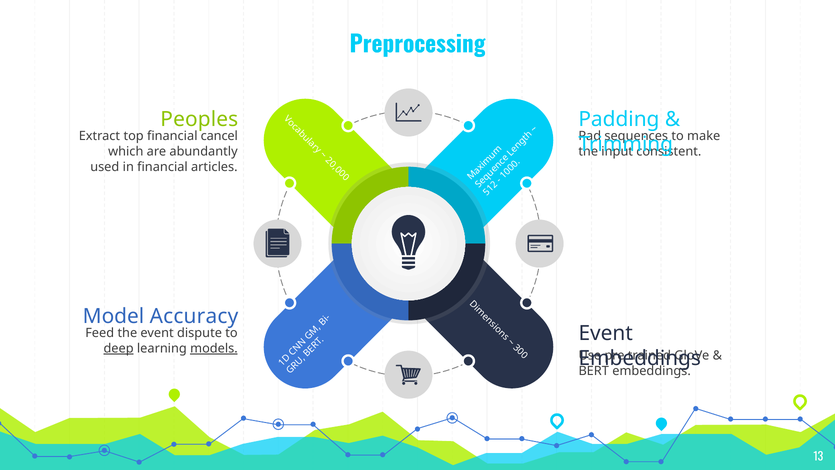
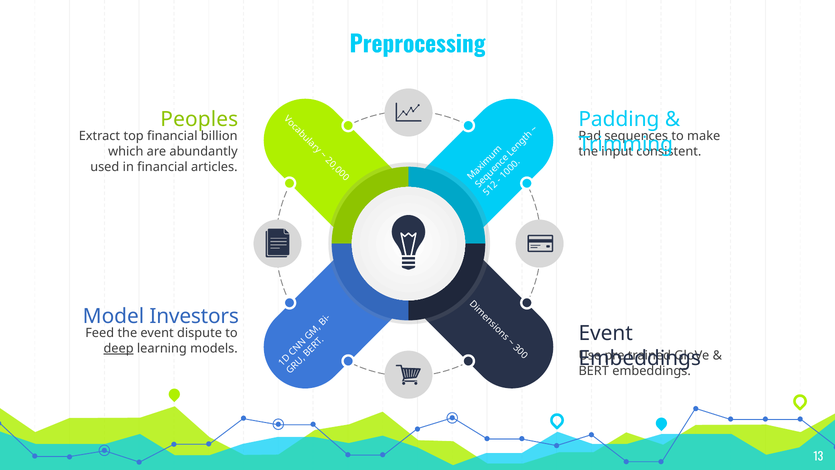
cancel: cancel -> billion (219, 136)
Accuracy: Accuracy -> Investors (194, 316)
models underline: present -> none (214, 348)
